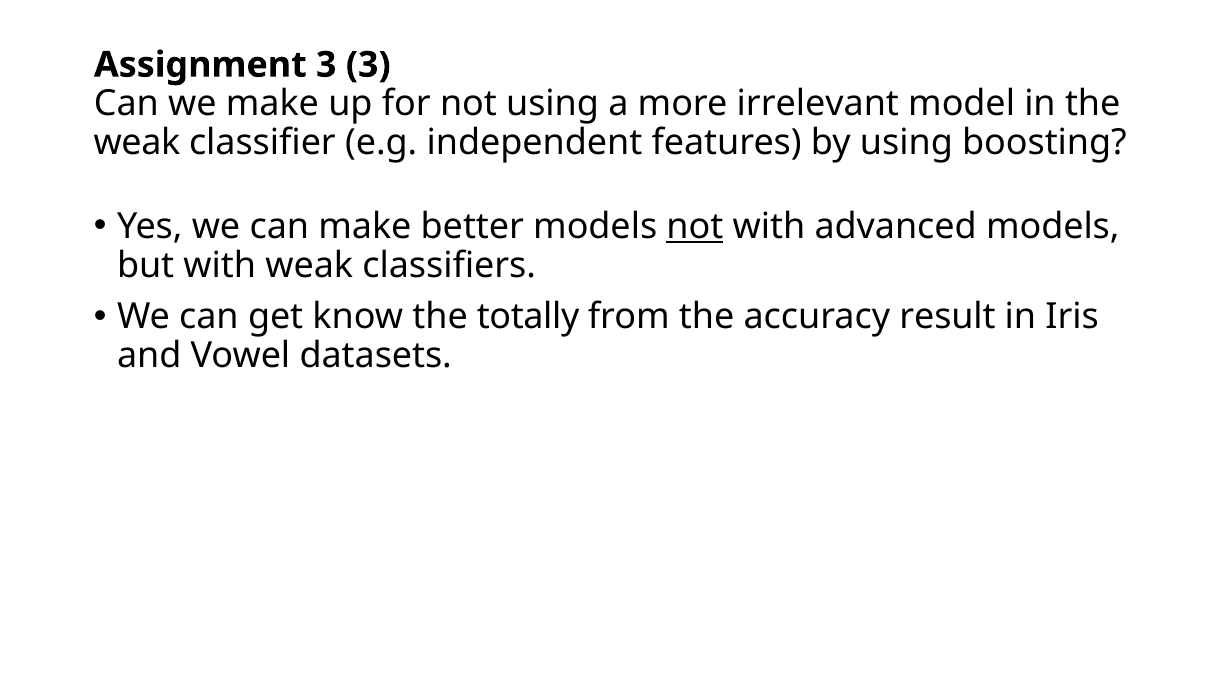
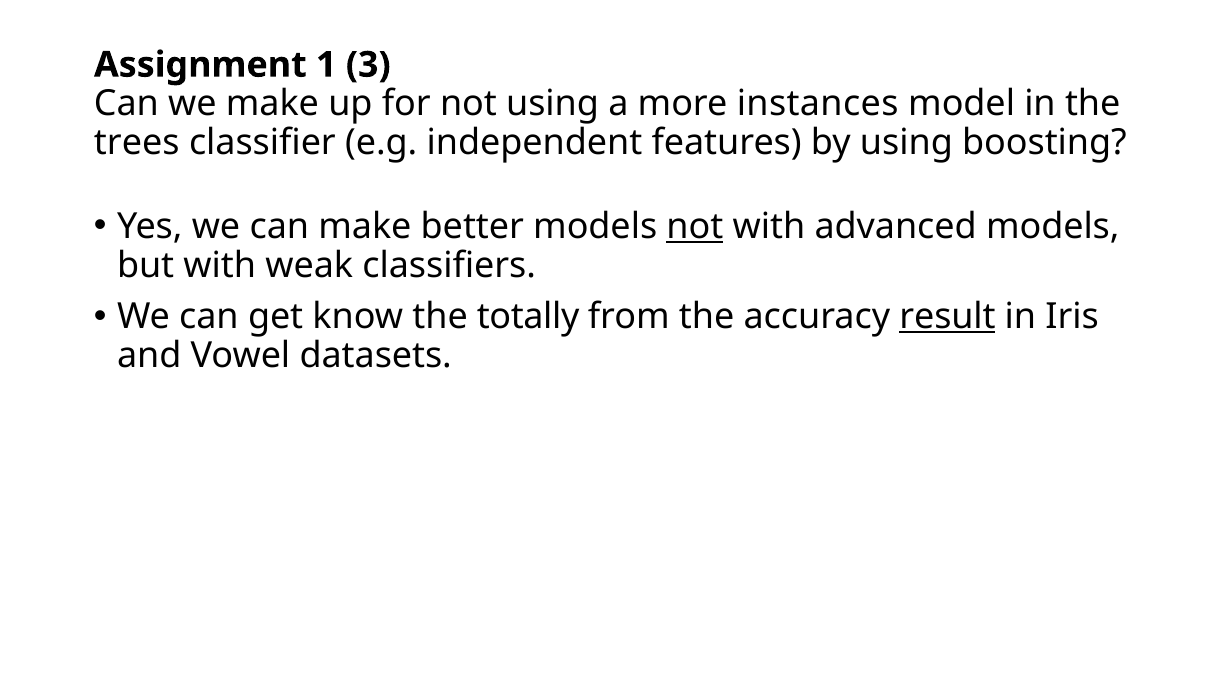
Assignment 3: 3 -> 1 (326, 65)
irrelevant: irrelevant -> instances (818, 104)
weak: weak -> trees (137, 142)
result underline: none -> present (947, 317)
